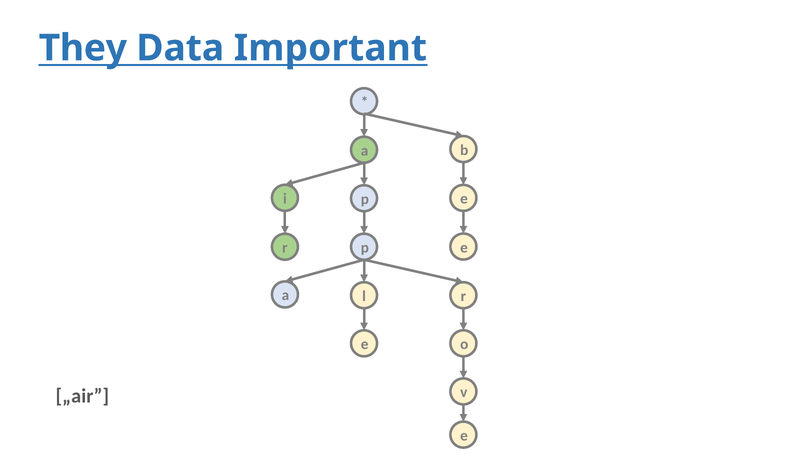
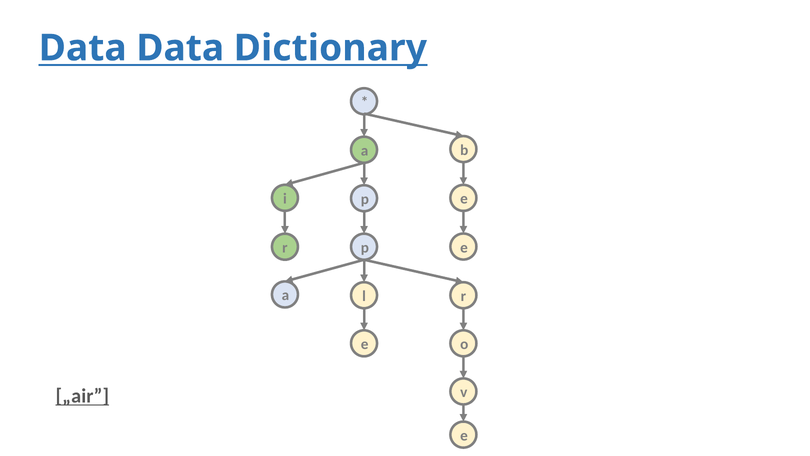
They: They -> Data (83, 48)
Important: Important -> Dictionary (330, 48)
„air underline: none -> present (82, 396)
